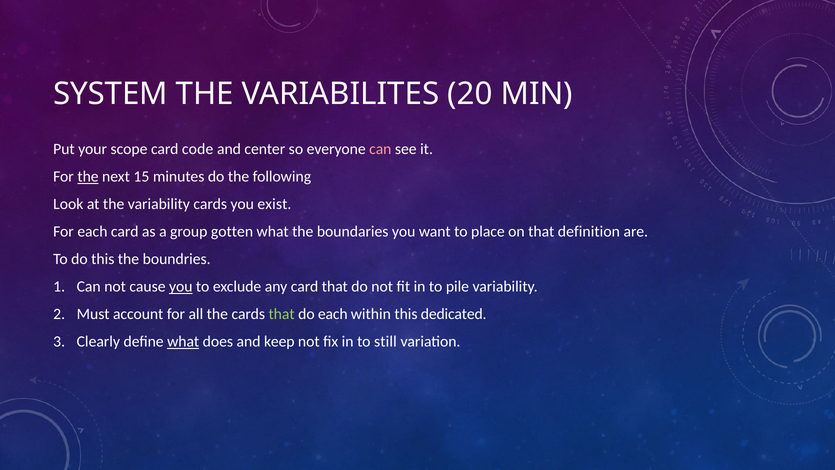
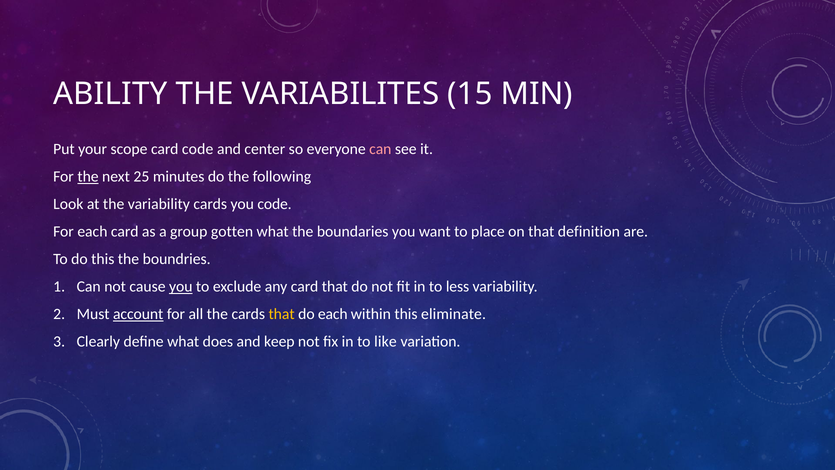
SYSTEM: SYSTEM -> ABILITY (110, 94)
20: 20 -> 15 (470, 94)
15: 15 -> 25 (141, 177)
you exist: exist -> code (275, 204)
pile: pile -> less (458, 286)
account underline: none -> present (138, 314)
that colour: light green -> yellow (282, 314)
dedicated: dedicated -> eliminate (454, 314)
what underline: present -> none (183, 341)
still: still -> like (385, 341)
